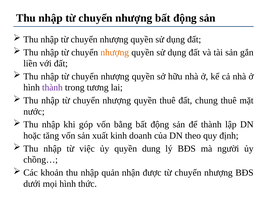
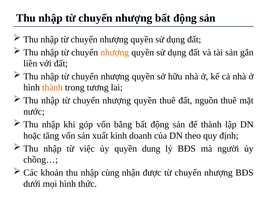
thành colour: purple -> orange (52, 88)
chung: chung -> nguồn (206, 101)
quản: quản -> cùng (110, 173)
